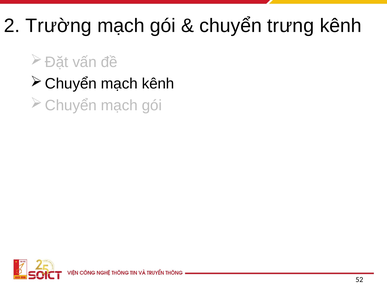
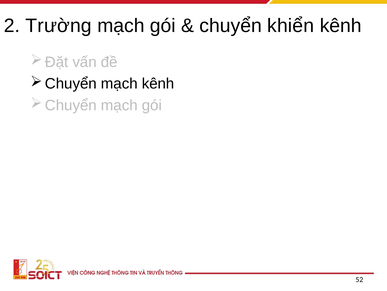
trưng: trưng -> khiển (291, 26)
